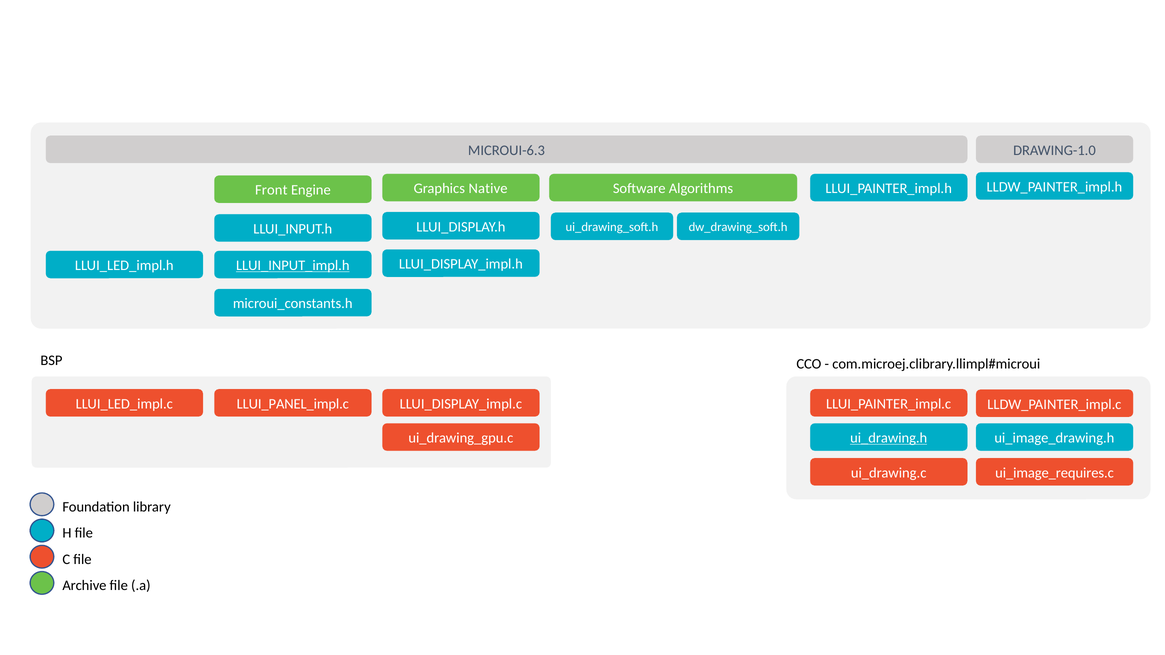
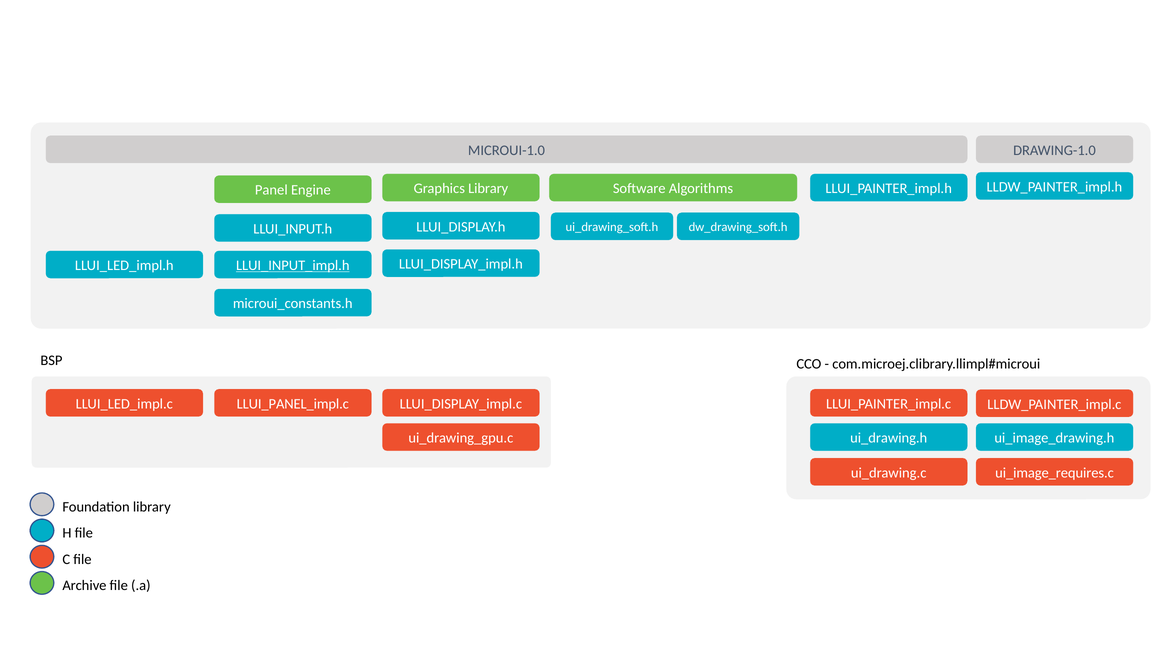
MICROUI-6.3: MICROUI-6.3 -> MICROUI-1.0 (506, 150)
Graphics Native: Native -> Library (488, 189)
Front: Front -> Panel (271, 190)
ui_drawing.h underline: present -> none (889, 438)
